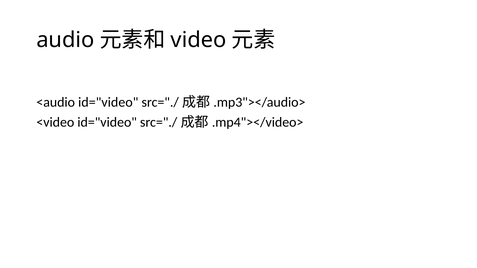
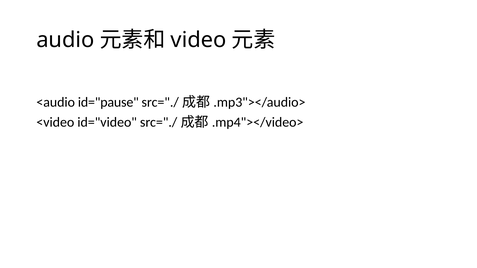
<audio id="video: id="video -> id="pause (108, 102)
